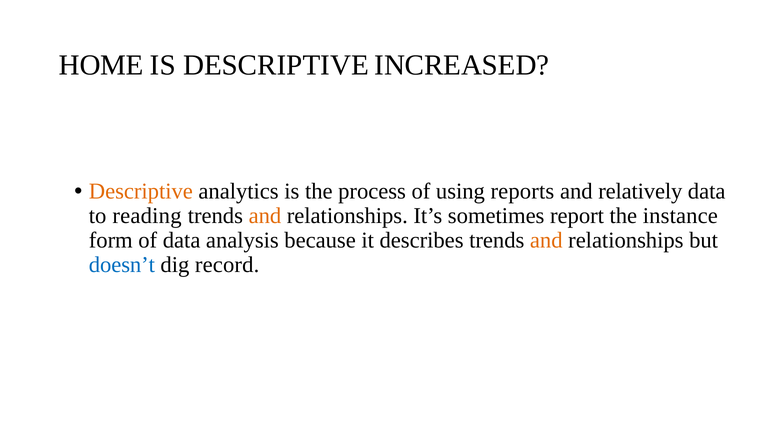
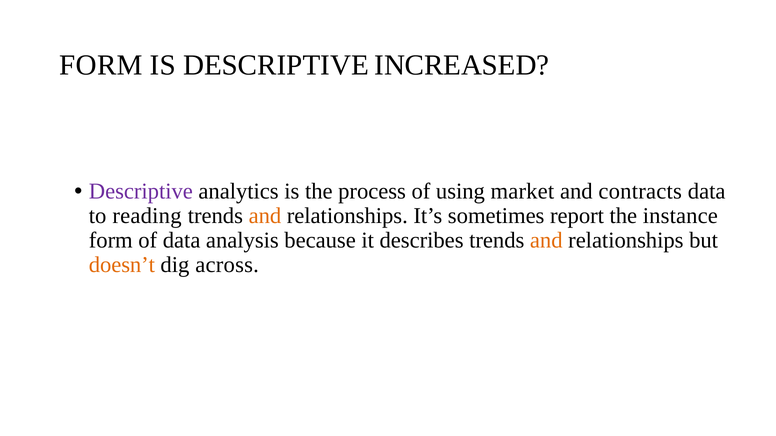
HOME: HOME -> FORM (101, 65)
Descriptive colour: orange -> purple (141, 192)
reports: reports -> market (522, 192)
relatively: relatively -> contracts (640, 192)
doesn’t colour: blue -> orange (122, 265)
record: record -> across (227, 265)
